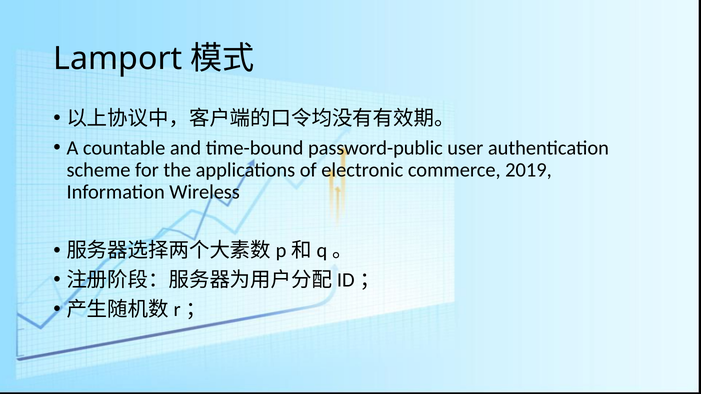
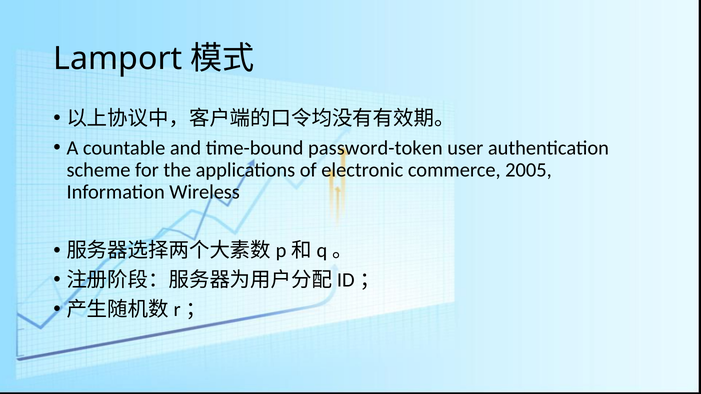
password-public: password-public -> password-token (375, 148)
2019: 2019 -> 2005 (528, 170)
